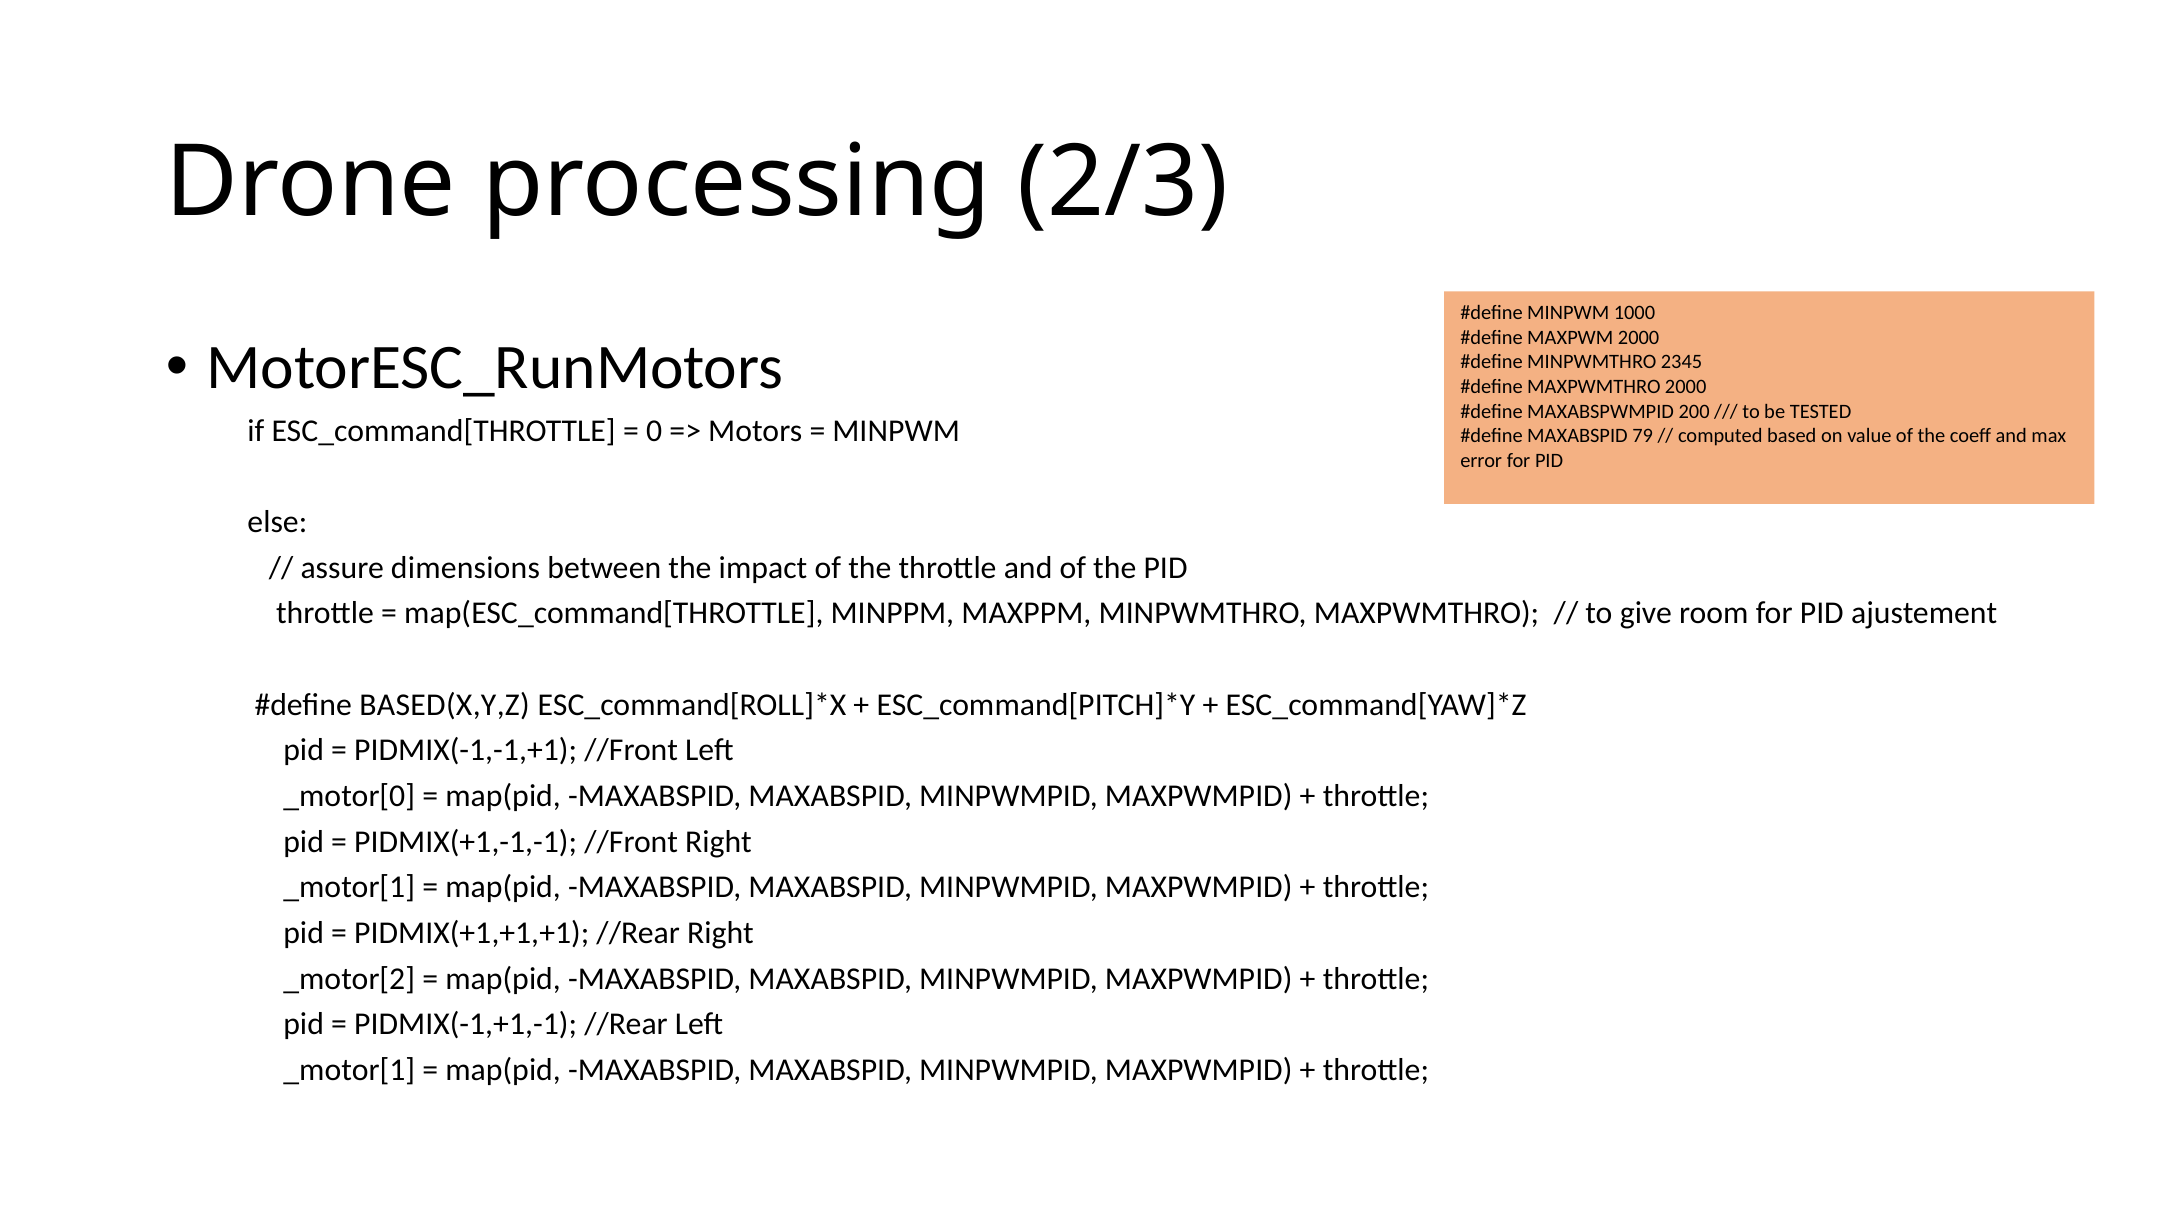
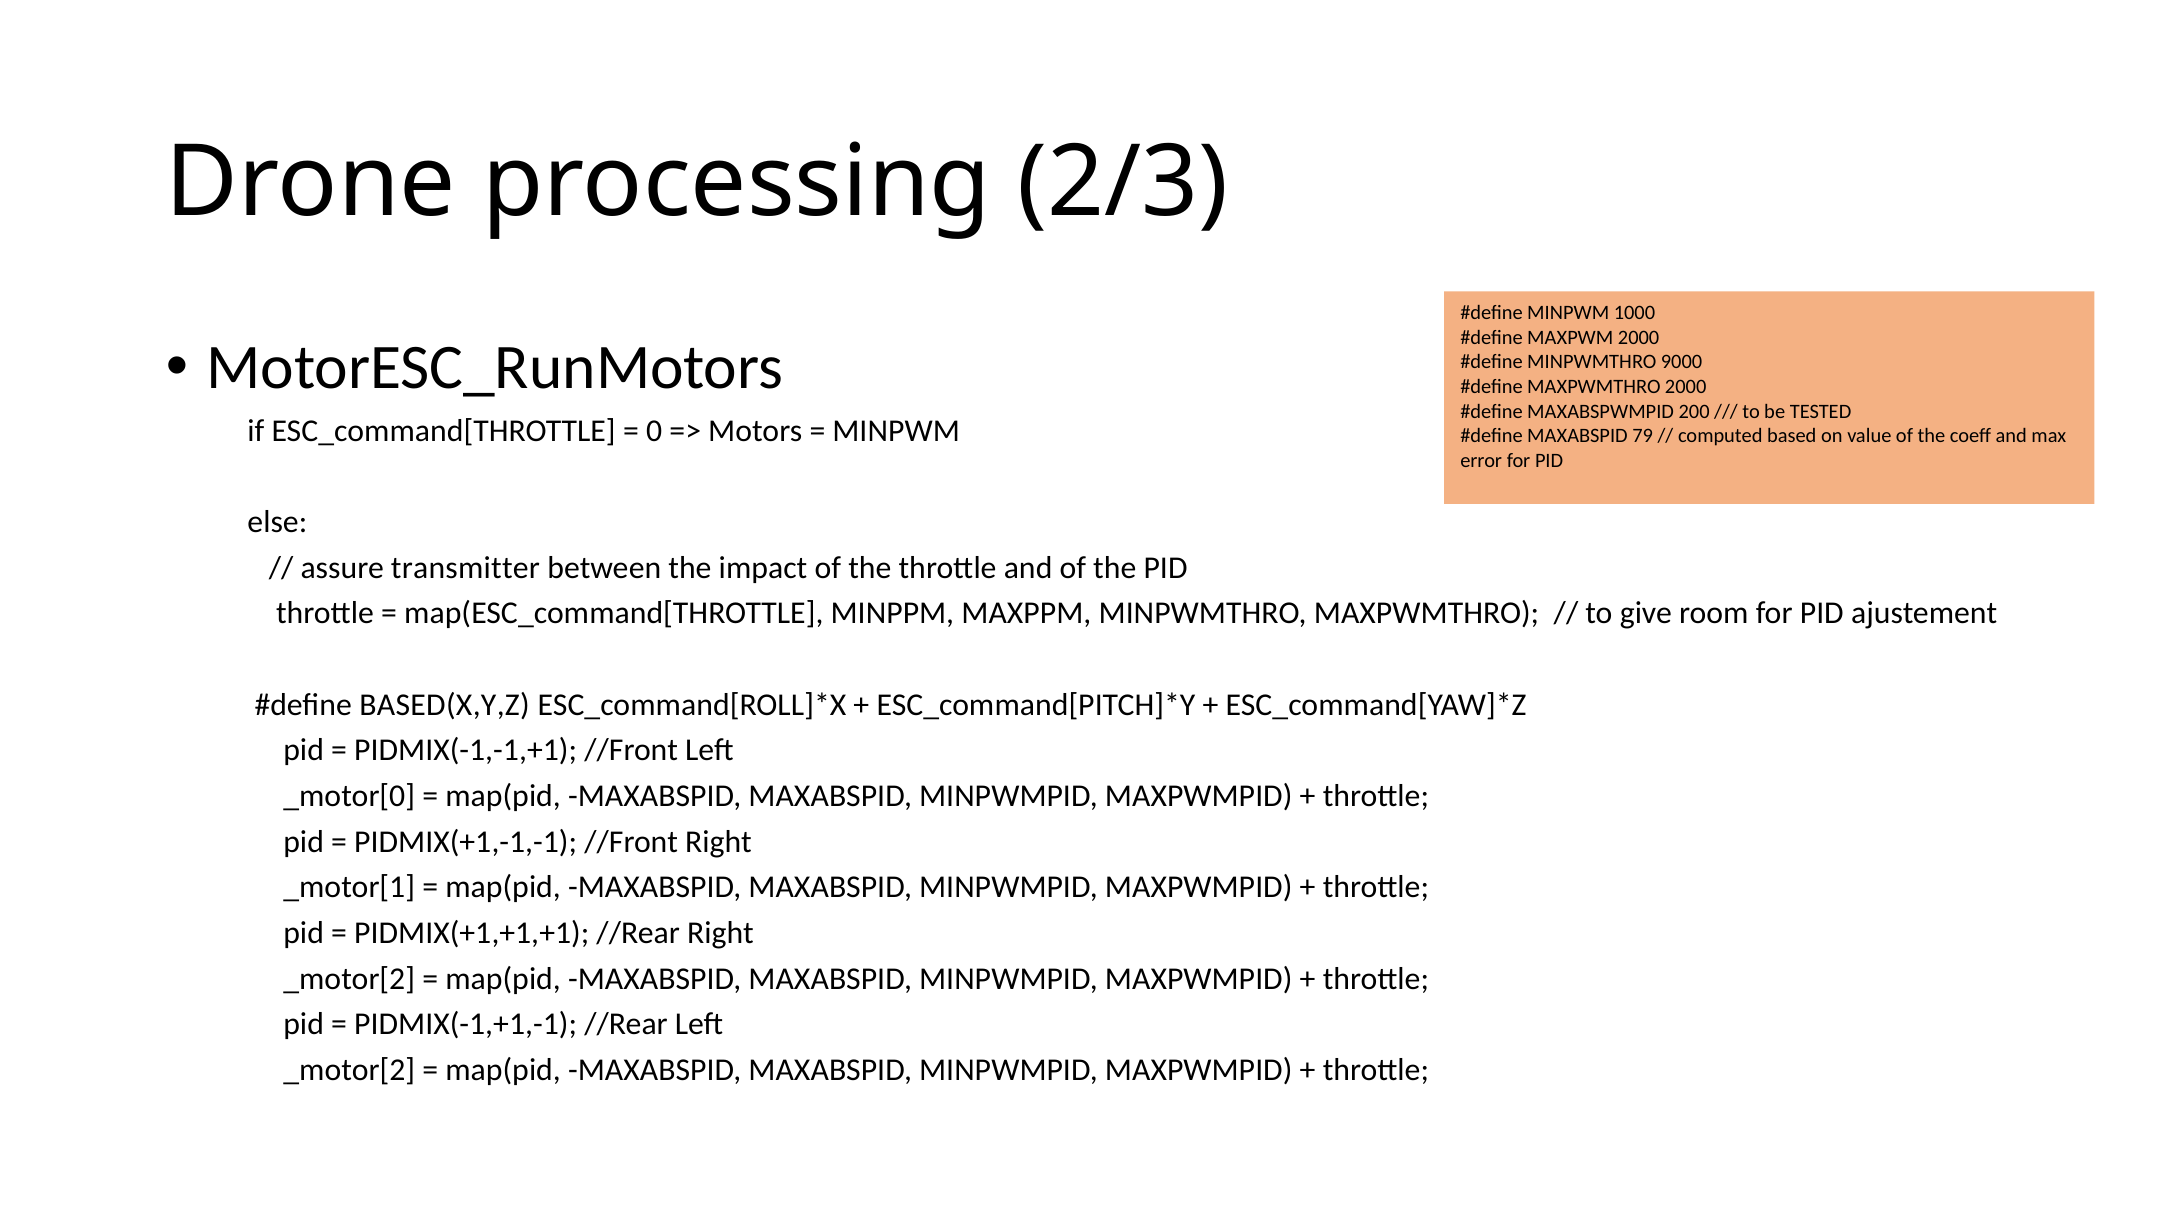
2345: 2345 -> 9000 (1682, 362)
dimensions: dimensions -> transmitter (465, 568)
_motor[1: _motor[1 -> _motor[2 (349, 1070)
